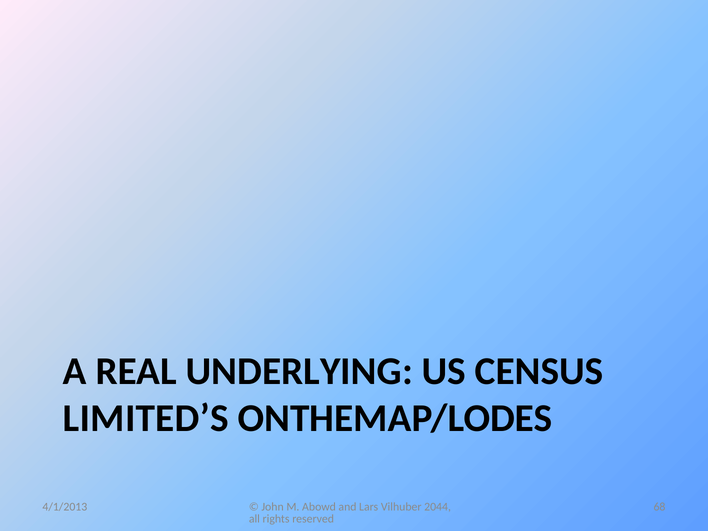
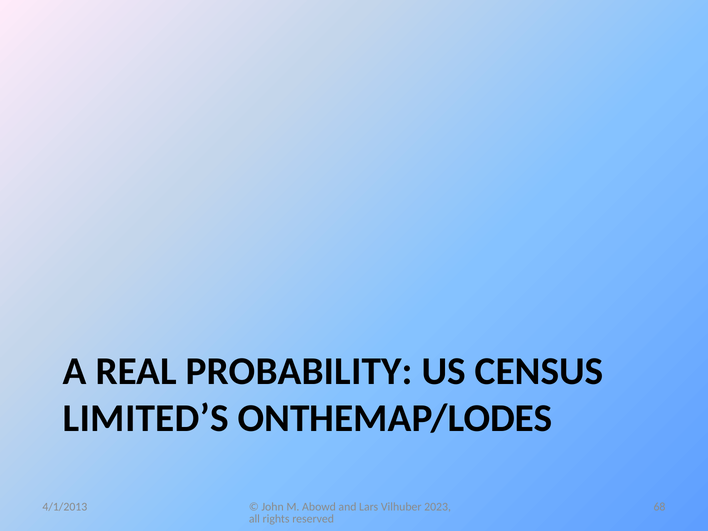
UNDERLYING: UNDERLYING -> PROBABILITY (299, 371)
2044: 2044 -> 2023 (438, 507)
